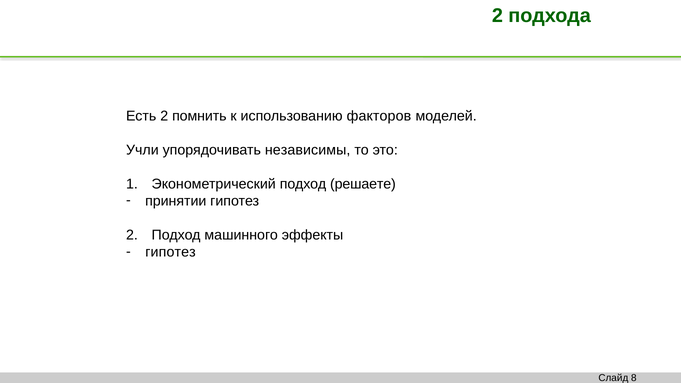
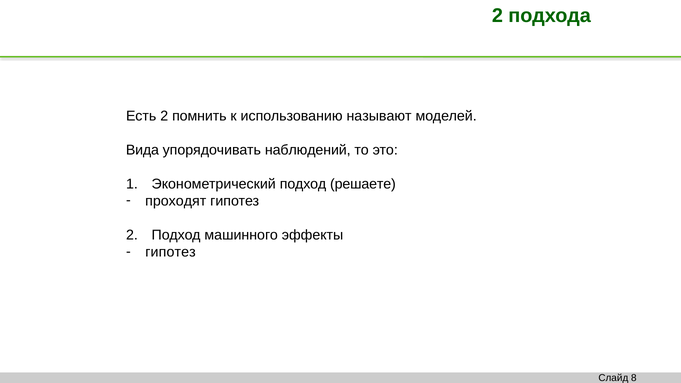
факторов: факторов -> называют (379, 116)
Учли: Учли -> Вида (142, 150)
независимы: независимы -> наблюдений (308, 150)
принятии: принятии -> проходят (176, 201)
